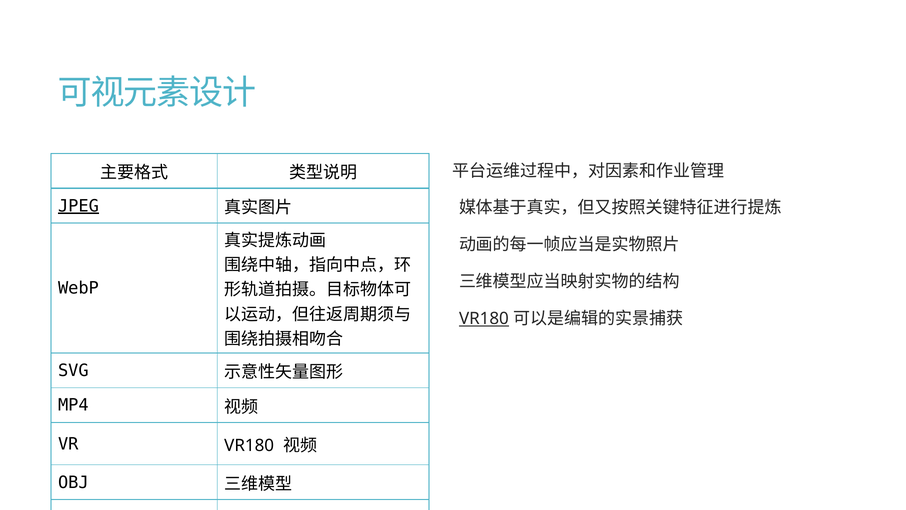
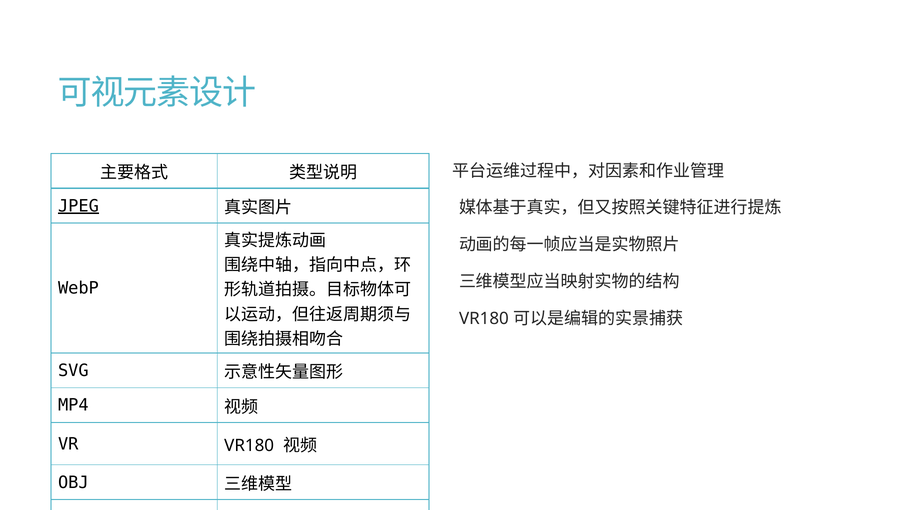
VR180 underline: present -> none (484, 318)
